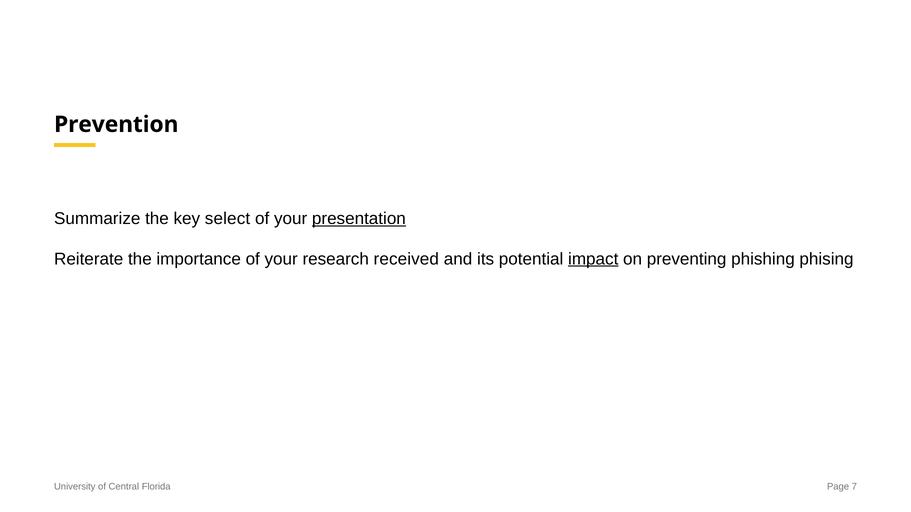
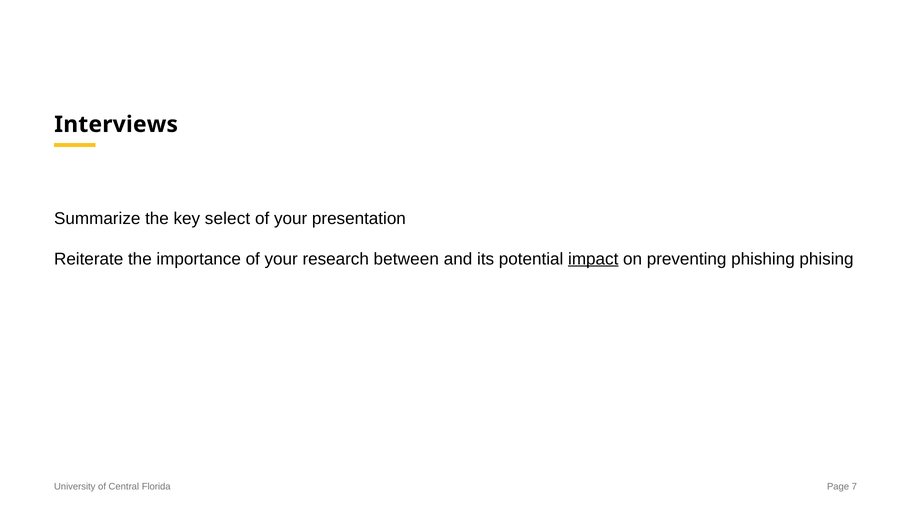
Prevention: Prevention -> Interviews (116, 125)
presentation underline: present -> none (359, 219)
received: received -> between (406, 259)
